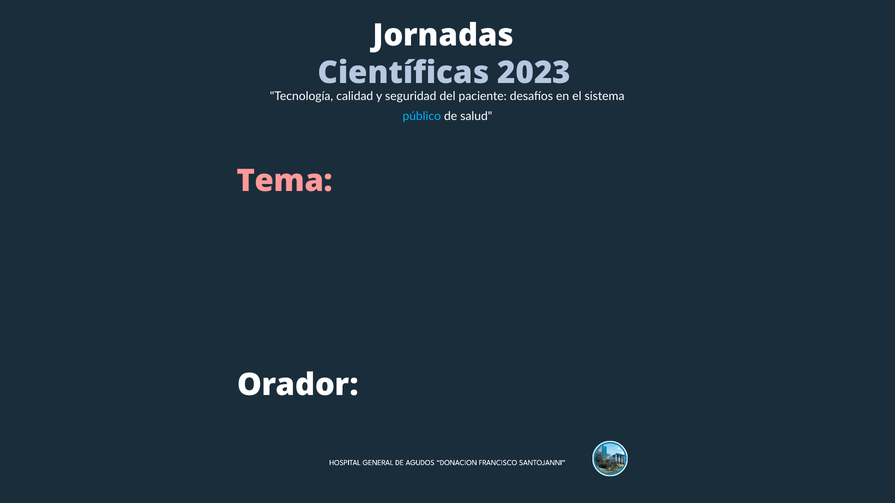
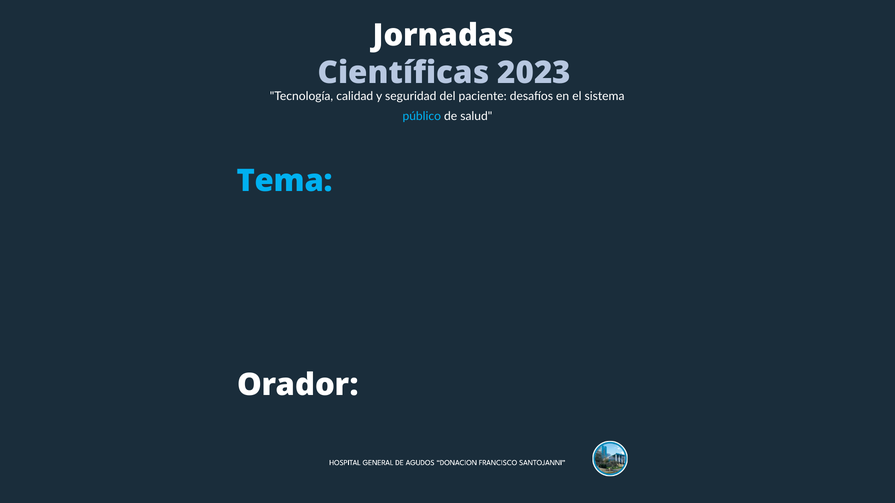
Tema colour: pink -> light blue (285, 181)
